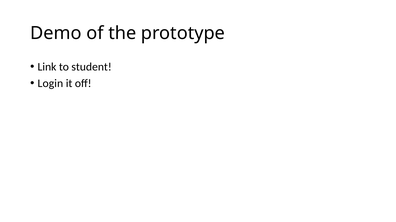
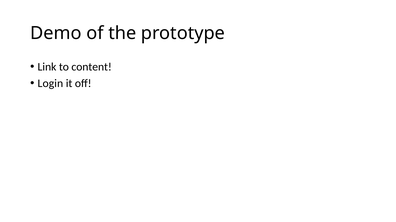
student: student -> content (92, 67)
